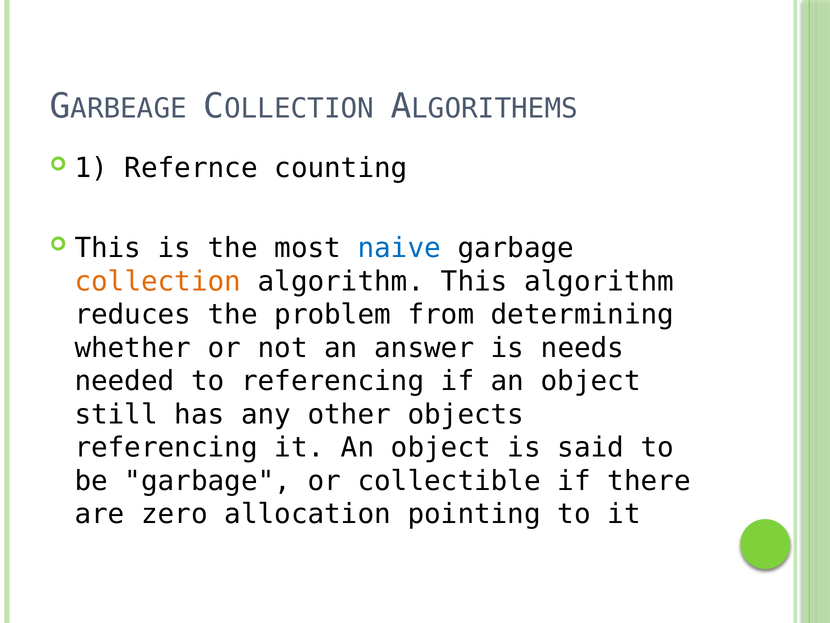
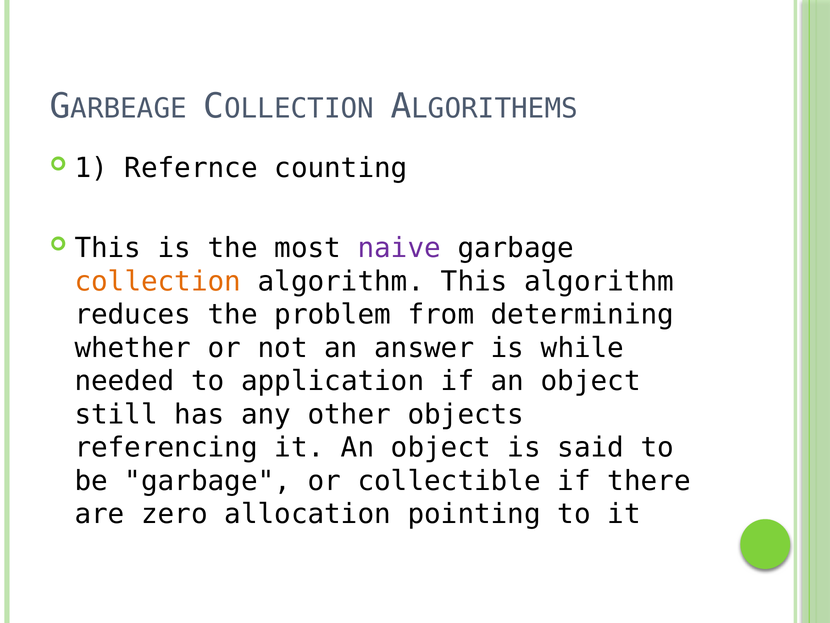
naive colour: blue -> purple (399, 248)
needs: needs -> while (582, 348)
to referencing: referencing -> application (333, 381)
